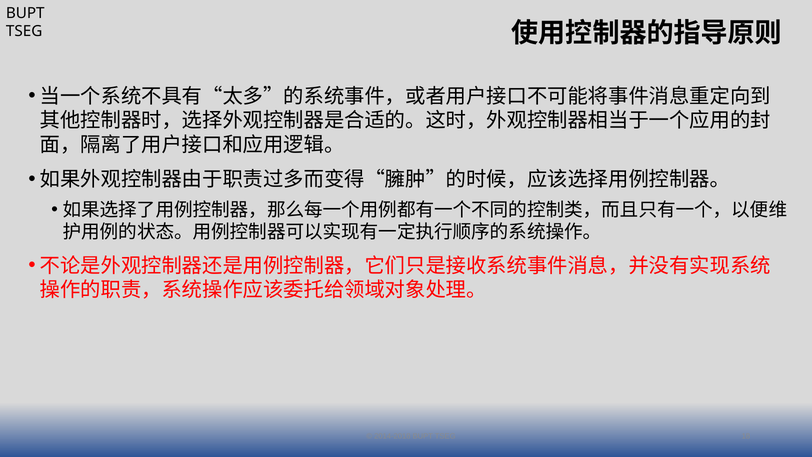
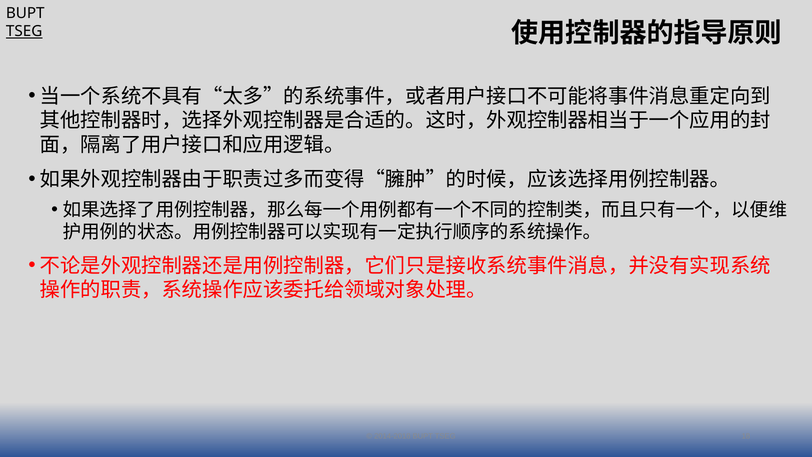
TSEG underline: none -> present (24, 31)
